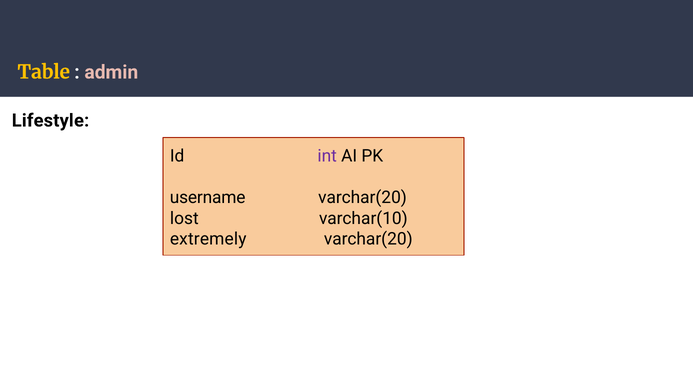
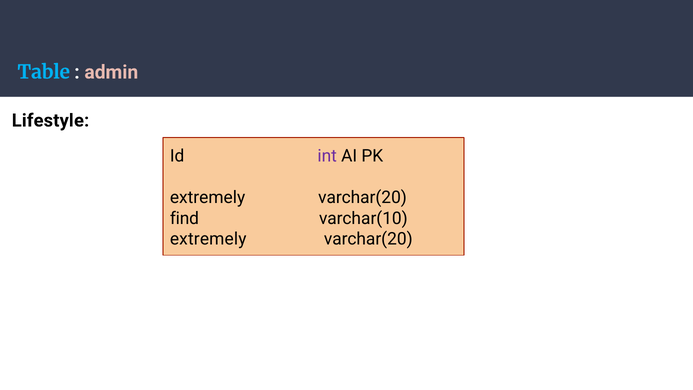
Table colour: yellow -> light blue (44, 72)
username: username -> extremely (208, 198)
lost: lost -> find (184, 218)
